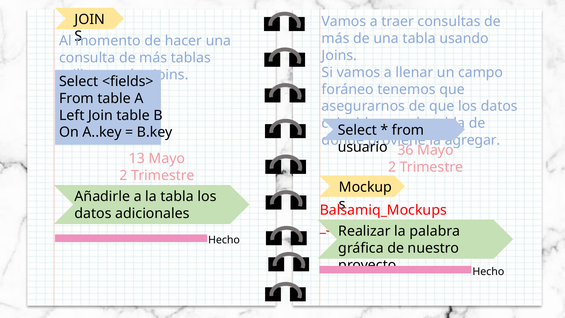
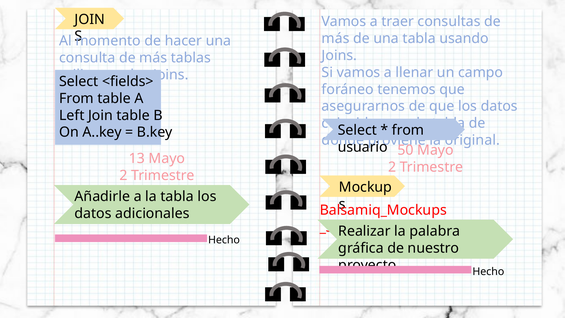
agregar: agregar -> original (472, 140)
36: 36 -> 50 (405, 150)
